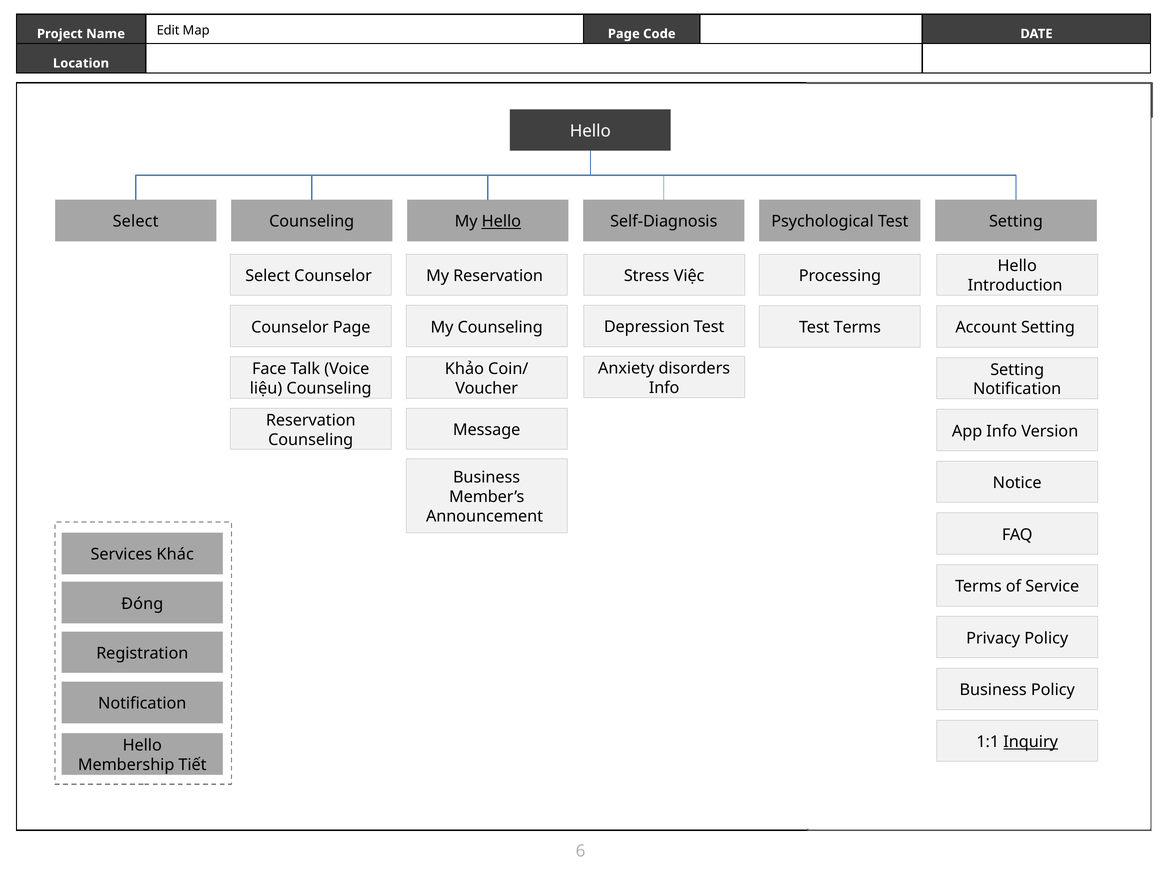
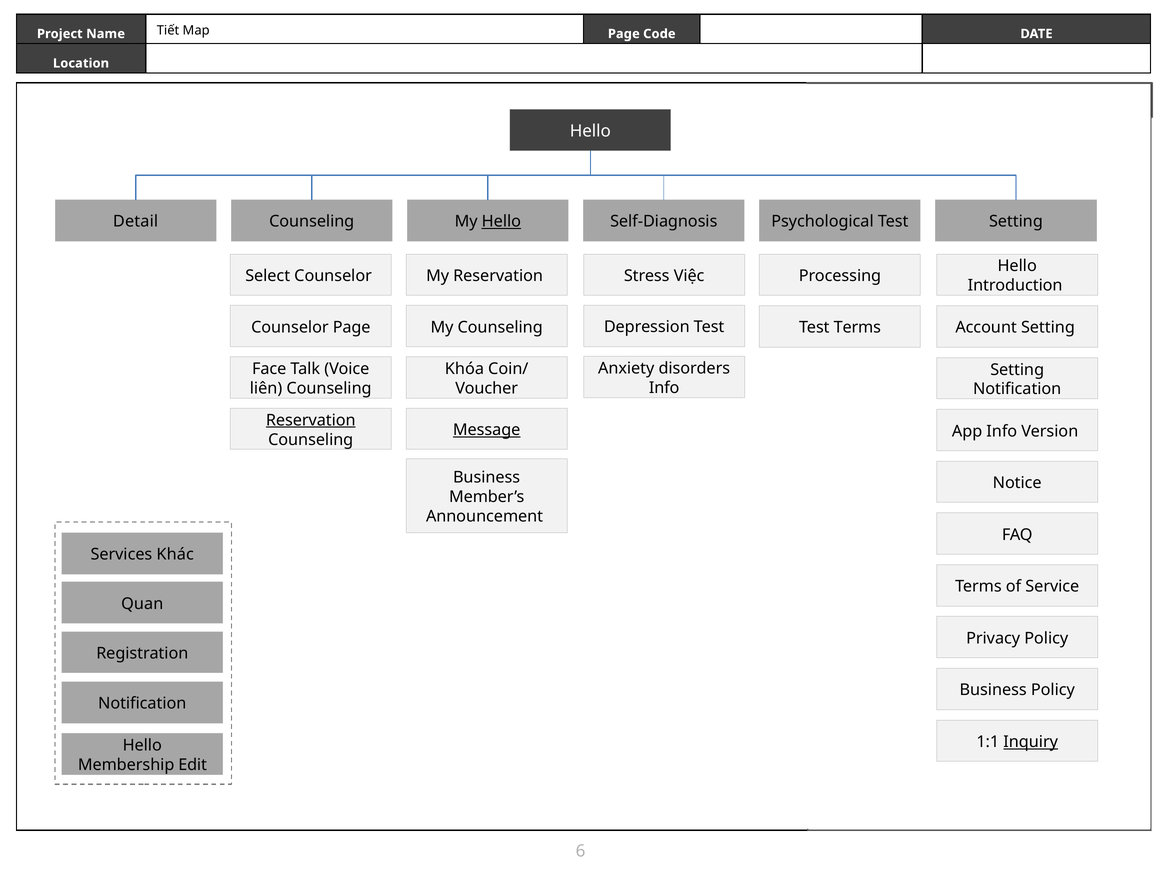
Edit: Edit -> Tiết (168, 30)
Select: Select -> Detail (136, 222)
Khảo: Khảo -> Khóa (464, 369)
liệu: liệu -> liên (266, 389)
Reservation underline: none -> present (311, 421)
Message underline: none -> present (487, 430)
Đóng: Đóng -> Quan (142, 604)
Tiết: Tiết -> Edit (193, 766)
